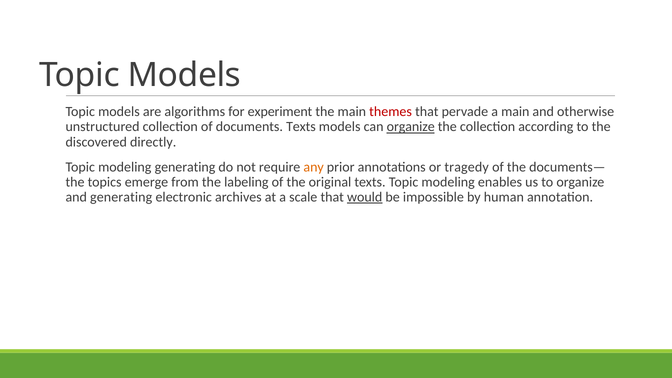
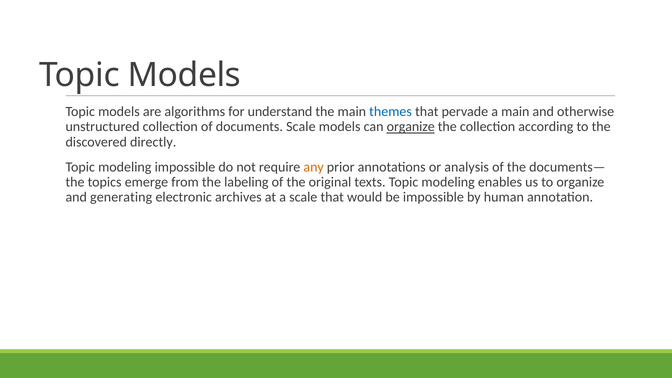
experiment: experiment -> understand (280, 112)
themes colour: red -> blue (391, 112)
documents Texts: Texts -> Scale (301, 127)
modeling generating: generating -> impossible (185, 167)
tragedy: tragedy -> analysis (467, 167)
would underline: present -> none (365, 197)
